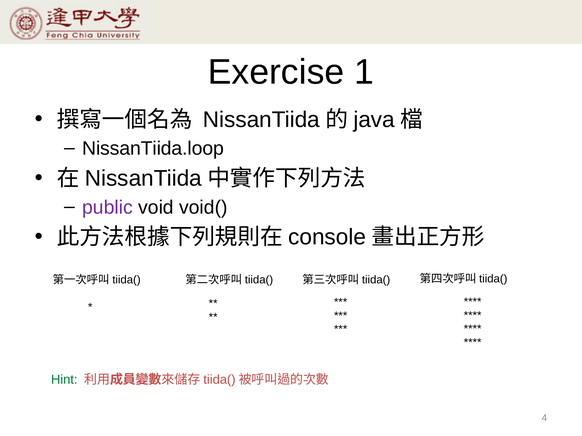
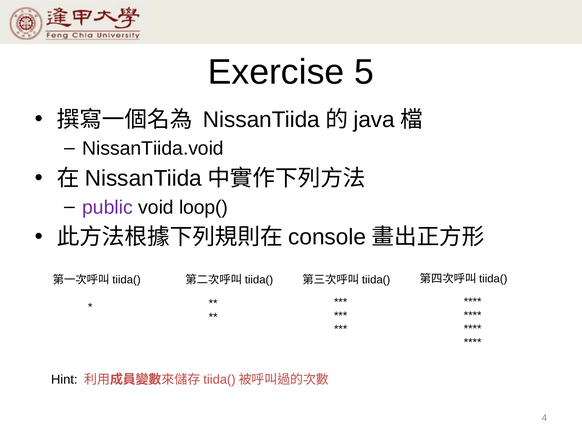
1: 1 -> 5 (364, 72)
NissanTiida.loop: NissanTiida.loop -> NissanTiida.void (153, 149)
void(: void( -> loop( (204, 208)
Hint colour: green -> black (64, 380)
